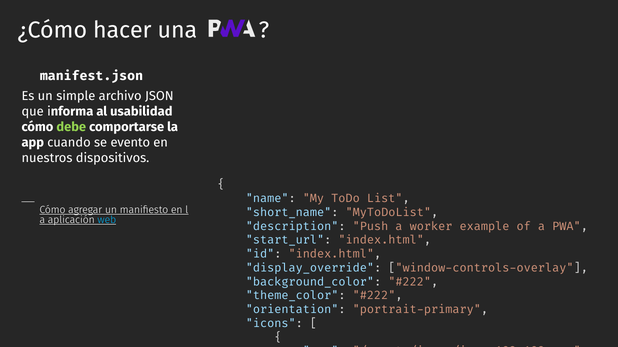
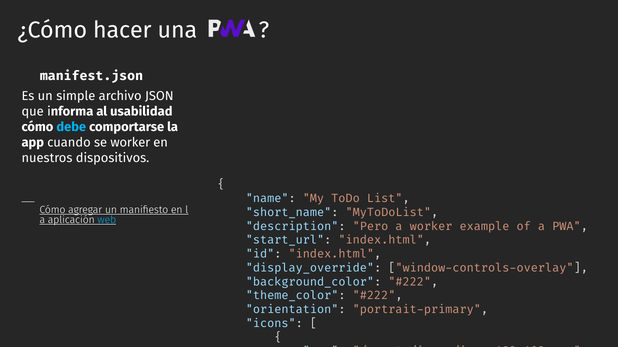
debe colour: light green -> light blue (71, 127)
se evento: evento -> worker (130, 143)
Push: Push -> Pero (370, 227)
